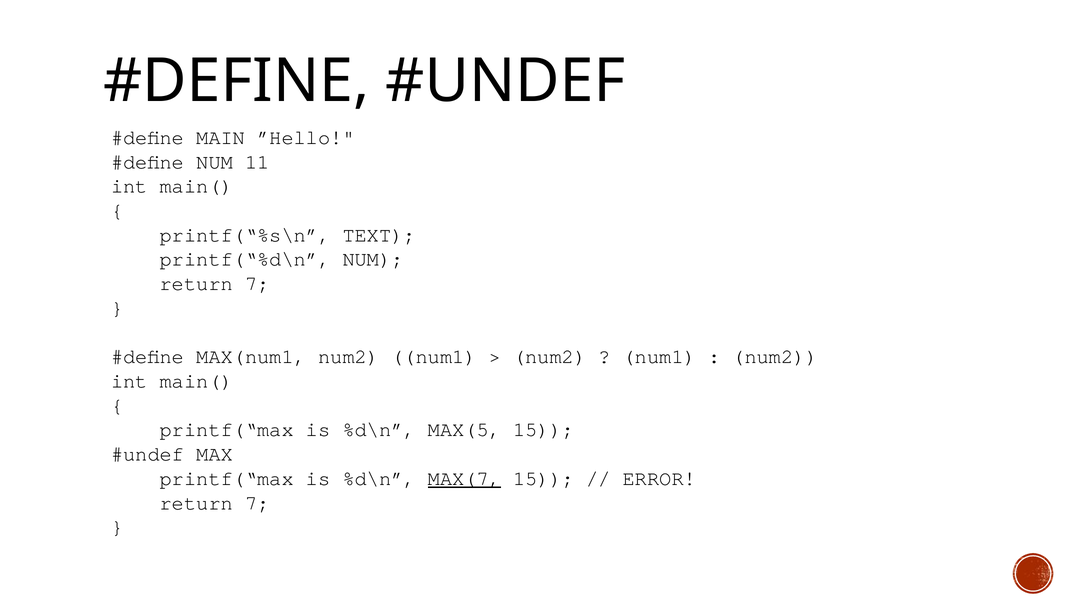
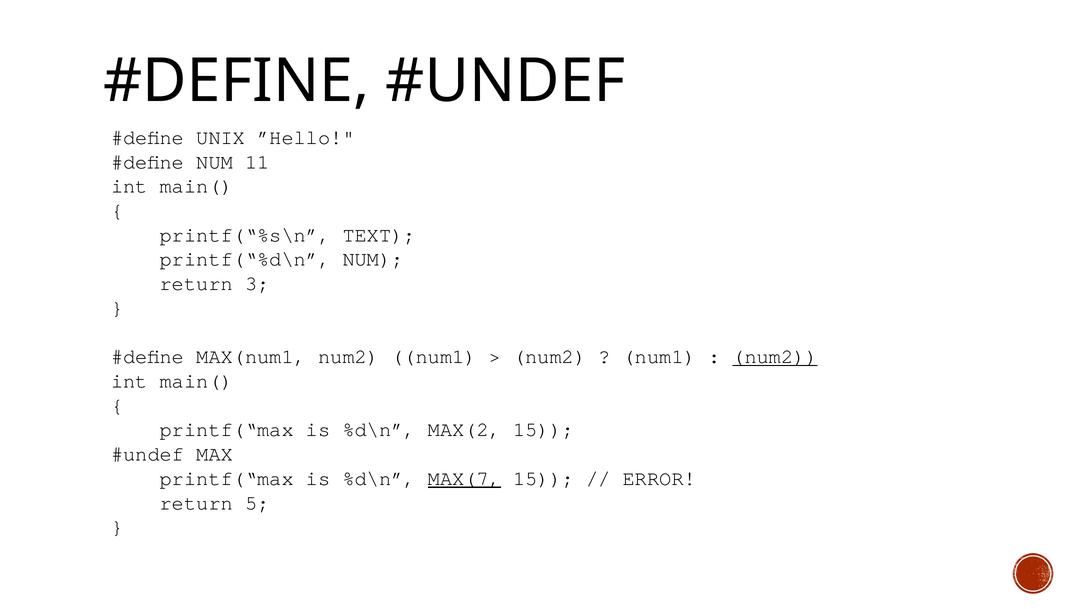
MAIN: MAIN -> UNIX (221, 137)
7: 7 -> 3 (257, 284)
num2 underline: none -> present (775, 357)
MAX(5: MAX(5 -> MAX(2 (464, 430)
7: 7 -> 5 (257, 503)
